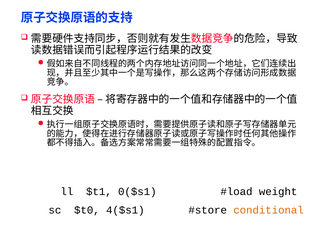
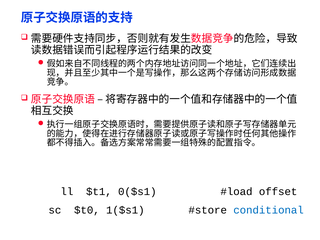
weight: weight -> offset (278, 192)
4($s1: 4($s1 -> 1($s1 (125, 210)
conditional colour: orange -> blue (269, 210)
